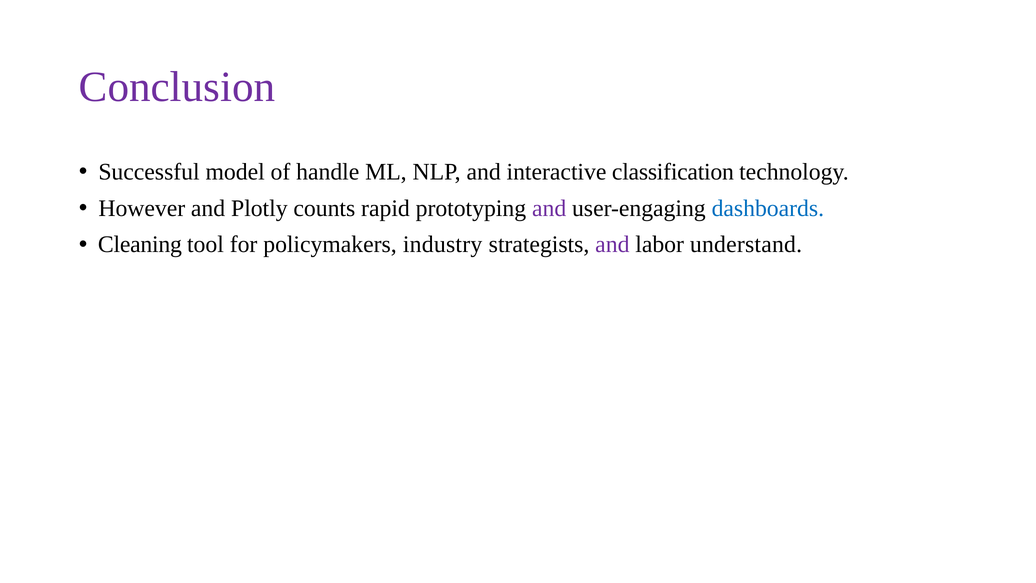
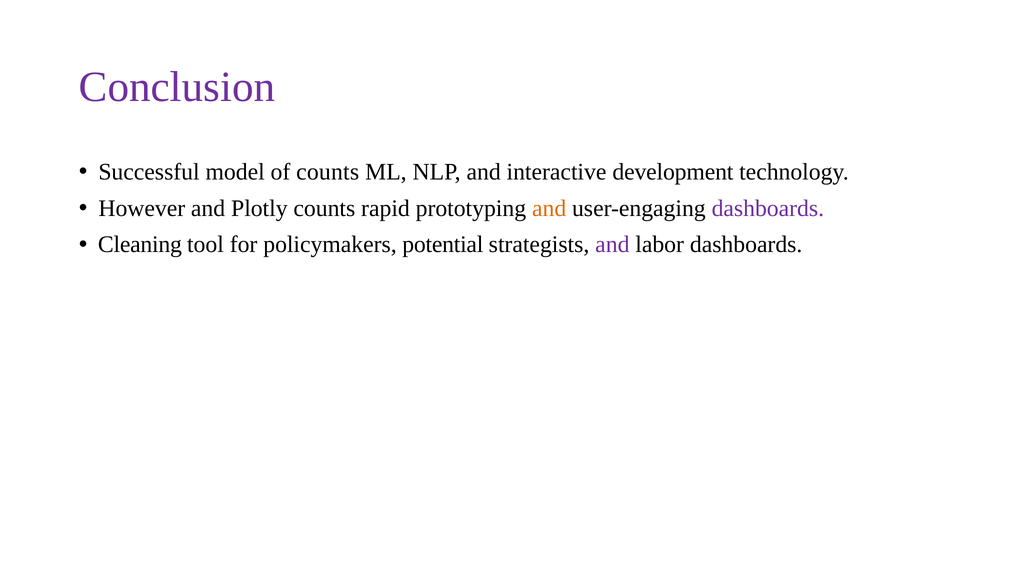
of handle: handle -> counts (328, 172)
classification: classification -> development (673, 172)
and colour: purple -> orange (549, 208)
dashboards colour: blue -> purple (768, 208)
industry: industry -> potential (443, 245)
labor understand: understand -> dashboards (746, 245)
